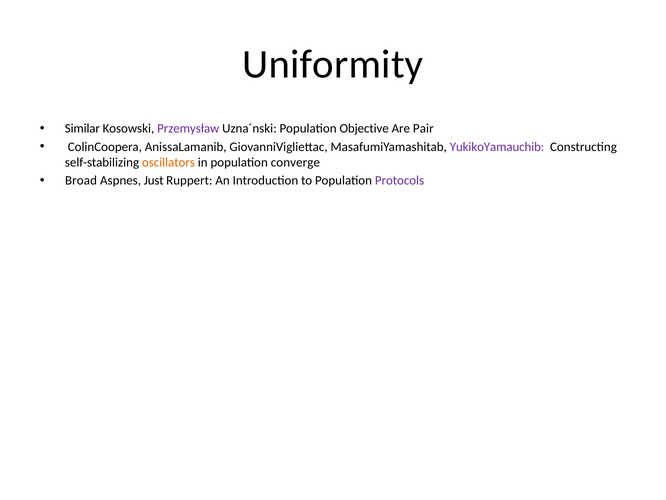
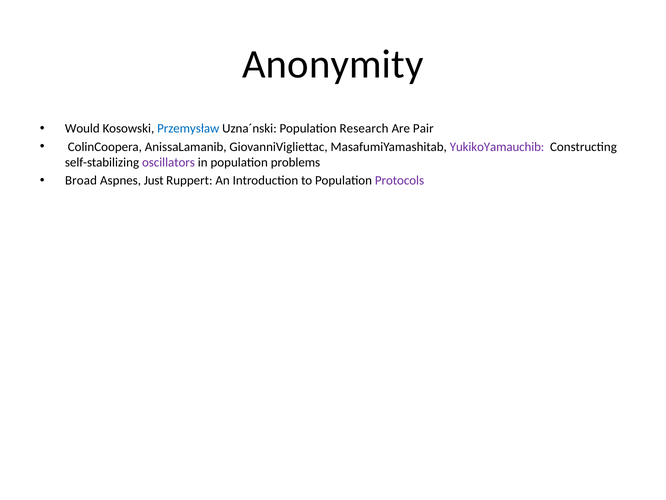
Uniformity: Uniformity -> Anonymity (333, 64)
Similar: Similar -> Would (82, 129)
Przemysław colour: purple -> blue (188, 129)
Objective: Objective -> Research (364, 129)
oscillators colour: orange -> purple (168, 162)
converge: converge -> problems (295, 162)
